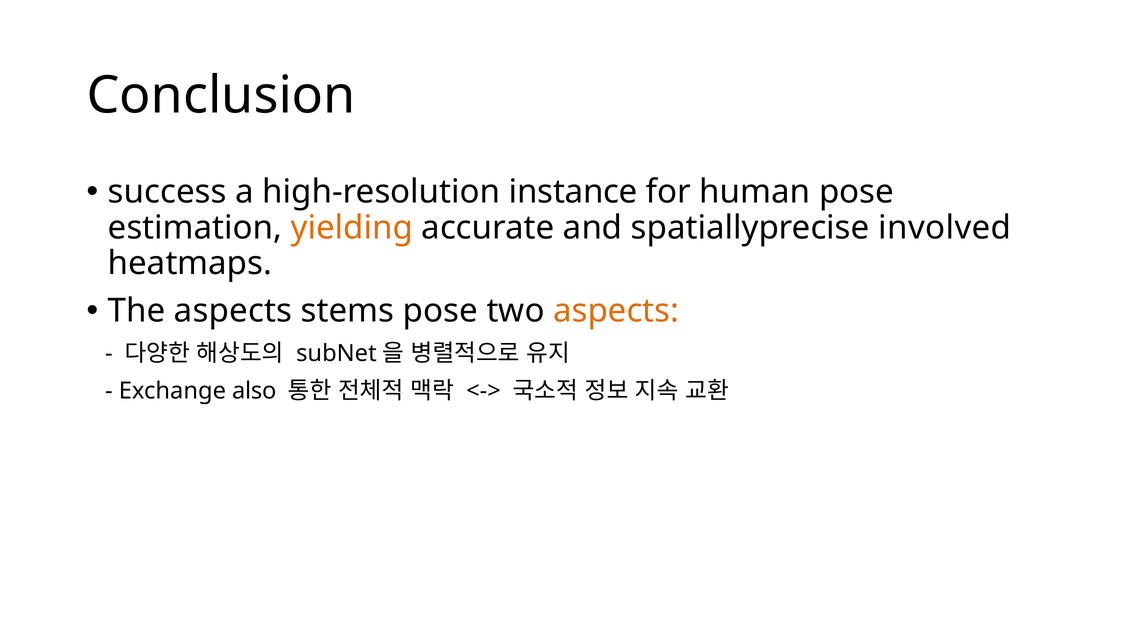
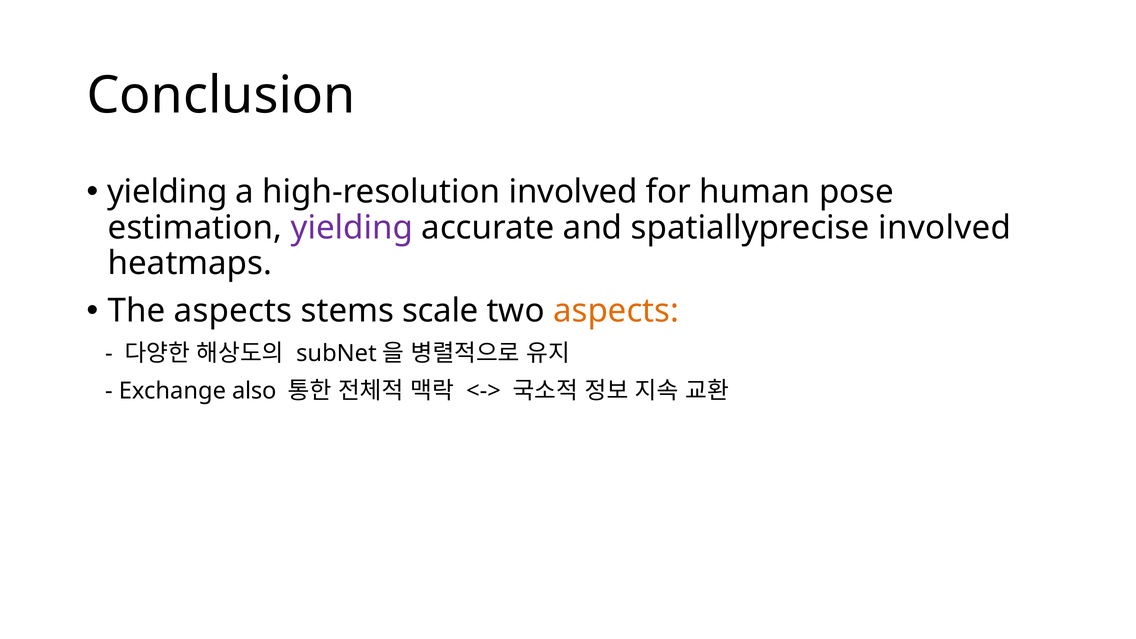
success: success -> yielding (168, 192)
high-resolution instance: instance -> involved (573, 192)
yielding colour: orange -> purple (352, 228)
stems pose: pose -> scale (441, 311)
